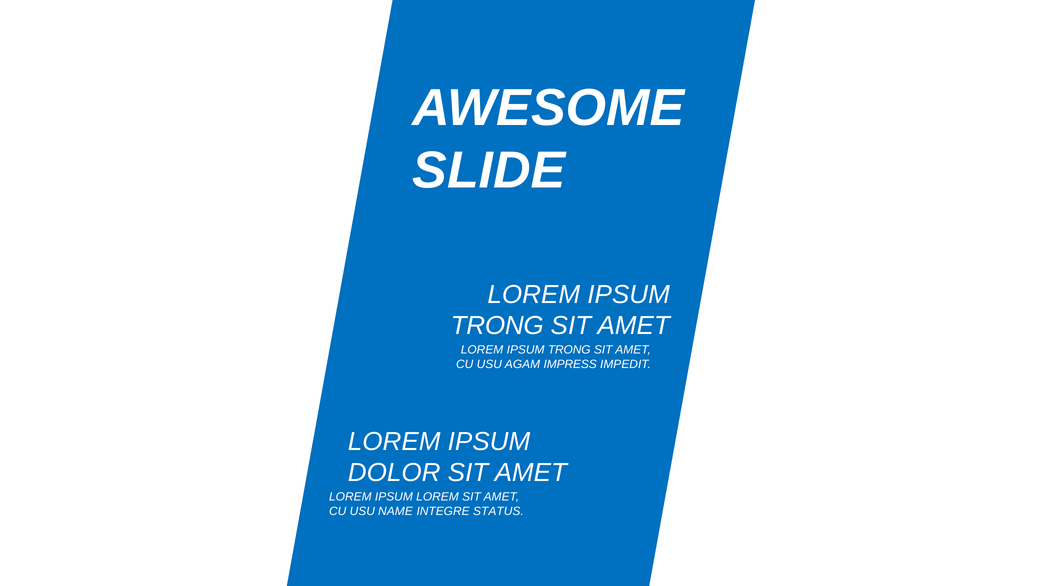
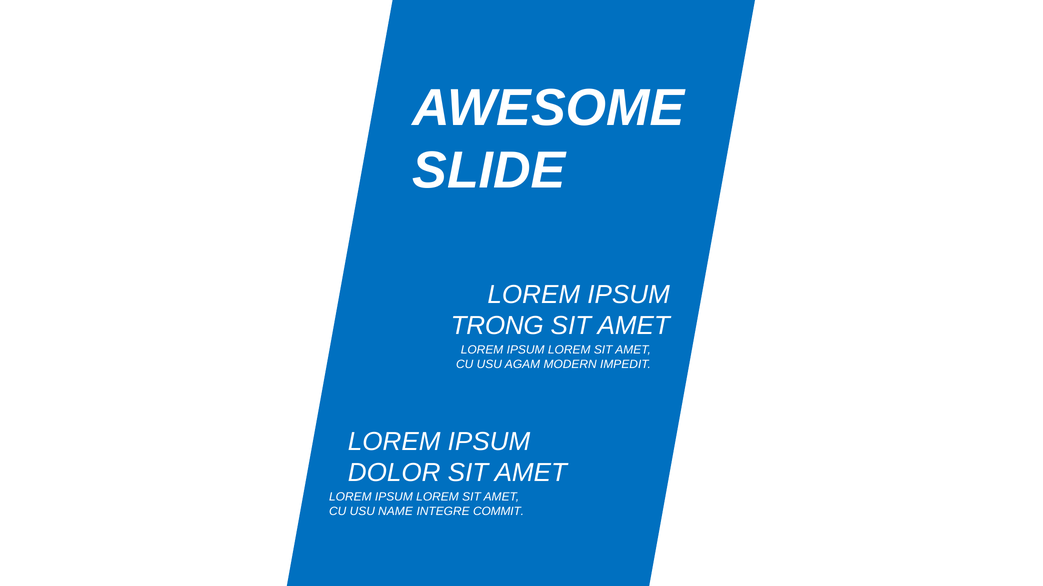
TRONG: TRONG -> LOREM (569, 350)
IMPRESS: IMPRESS -> MODERN (570, 365)
STATUS: STATUS -> COMMIT (499, 512)
